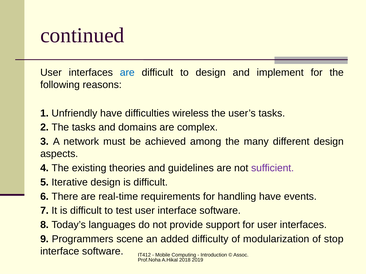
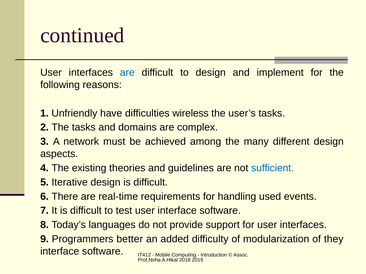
sufficient colour: purple -> blue (273, 168)
handling have: have -> used (270, 197)
scene: scene -> better (130, 239)
stop: stop -> they (334, 239)
